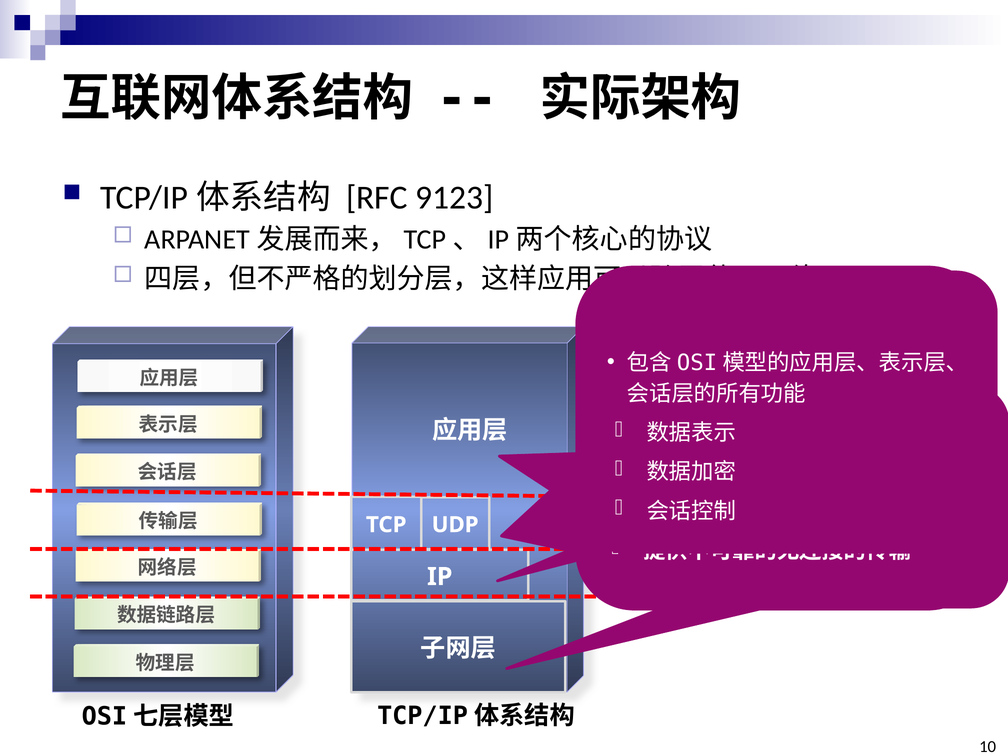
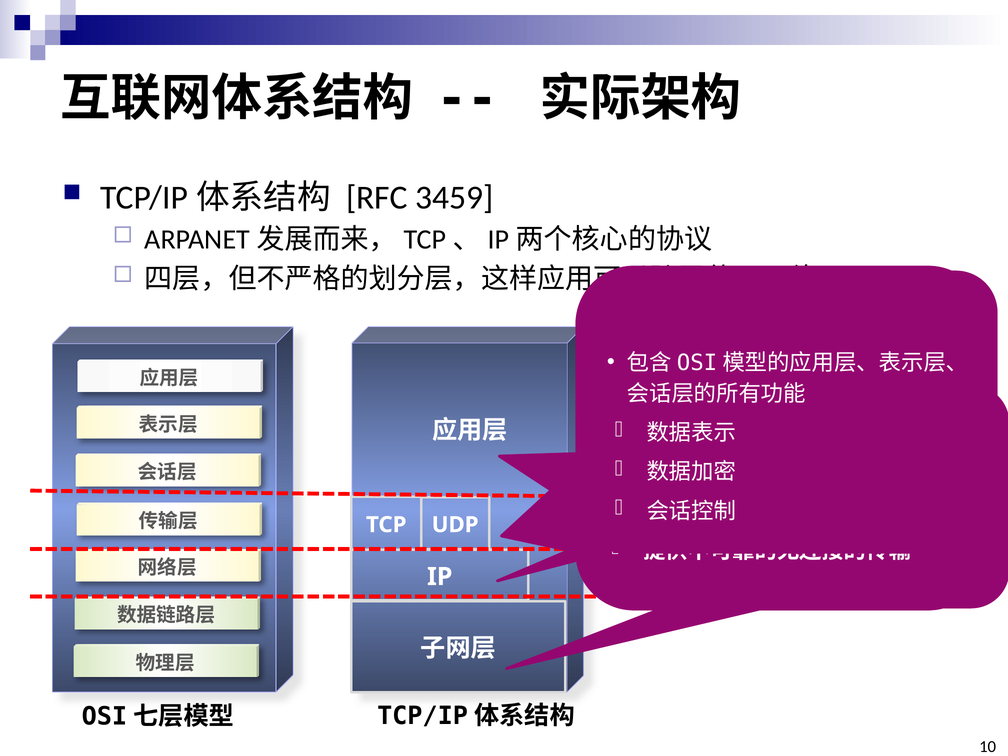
9123: 9123 -> 3459 (454, 198)
